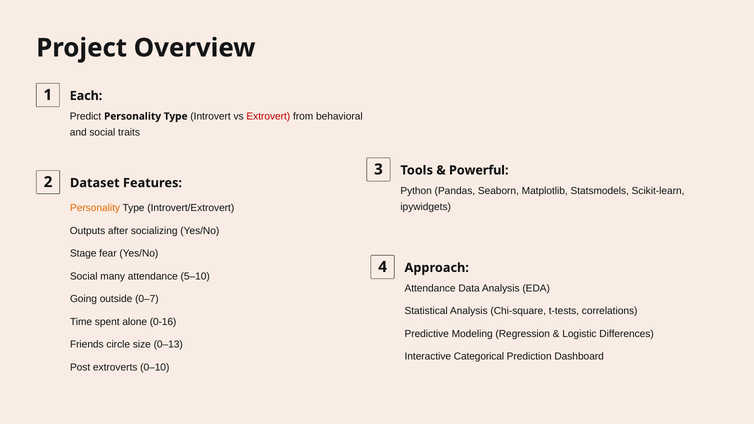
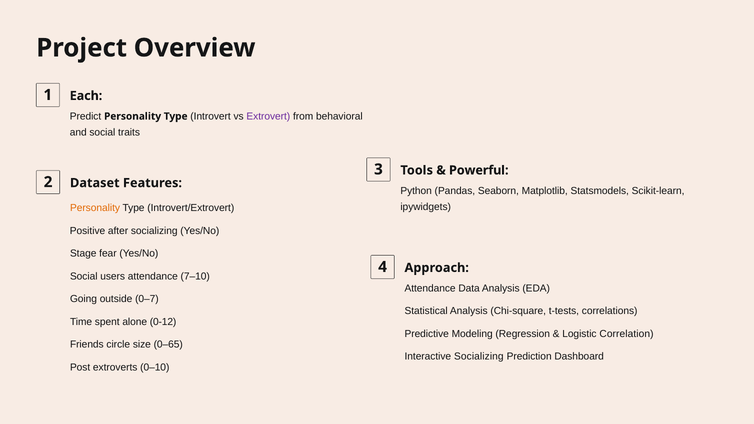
Extrovert colour: red -> purple (268, 116)
Outputs: Outputs -> Positive (88, 231)
many: many -> users (113, 276)
5–10: 5–10 -> 7–10 (195, 276)
0-16: 0-16 -> 0-12 (163, 322)
Differences: Differences -> Correlation (627, 334)
0–13: 0–13 -> 0–65 (168, 345)
Interactive Categorical: Categorical -> Socializing (479, 357)
